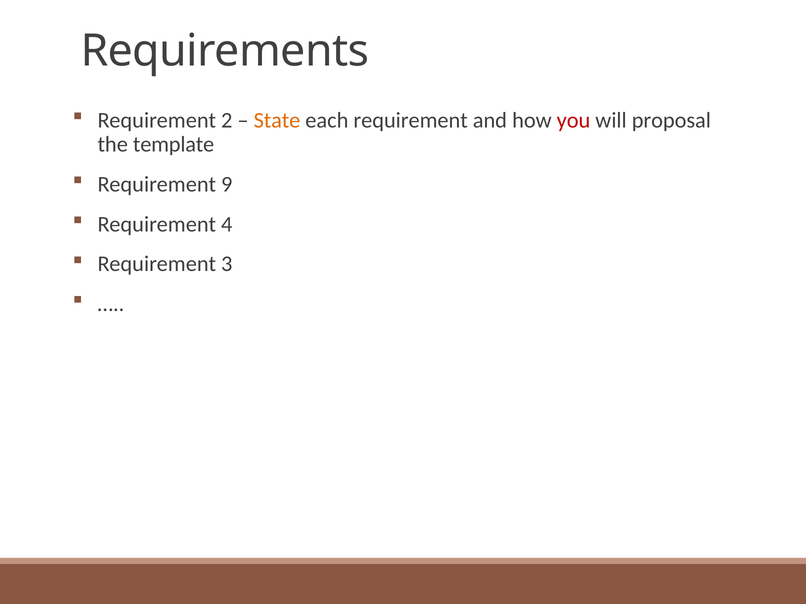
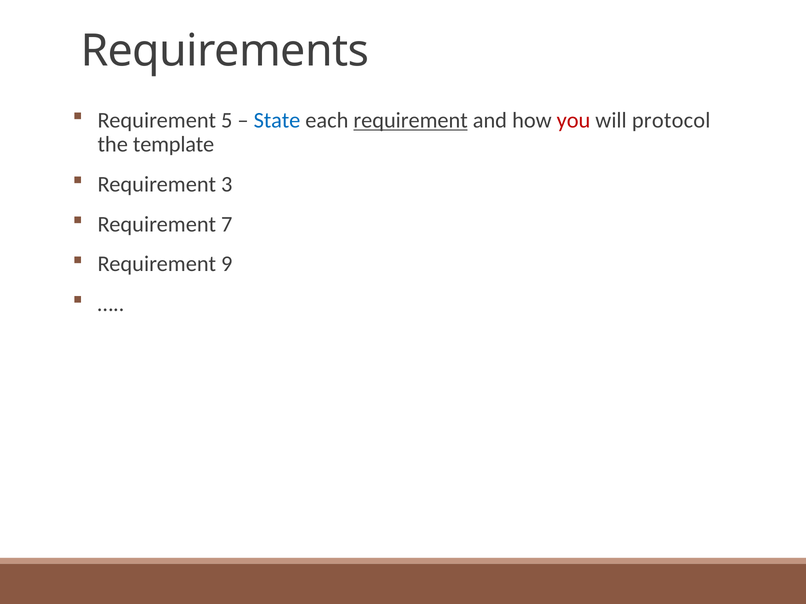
2: 2 -> 5 (227, 120)
State colour: orange -> blue (277, 120)
requirement underline: none -> present (411, 120)
proposal: proposal -> protocol (671, 120)
9: 9 -> 3 (227, 185)
4: 4 -> 7 (227, 224)
3: 3 -> 9 (227, 264)
